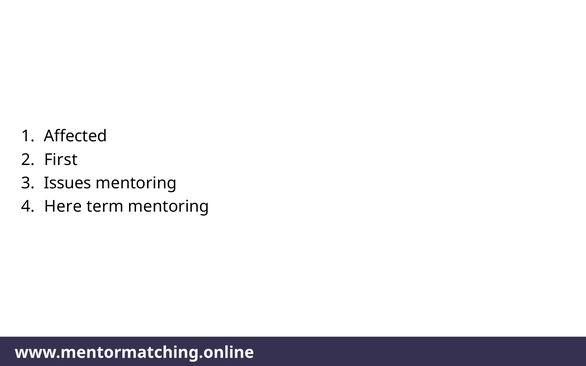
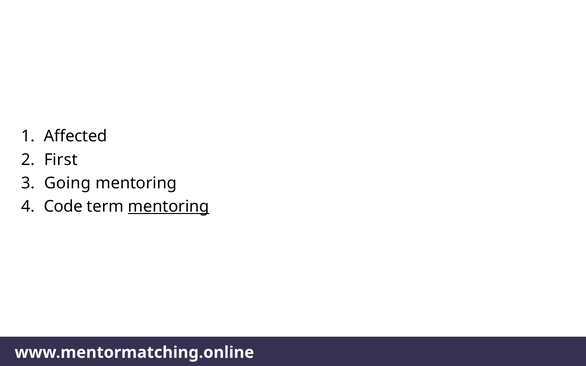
Issues: Issues -> Going (68, 183)
Here: Here -> Code (63, 207)
mentoring underline: none -> present (169, 207)
